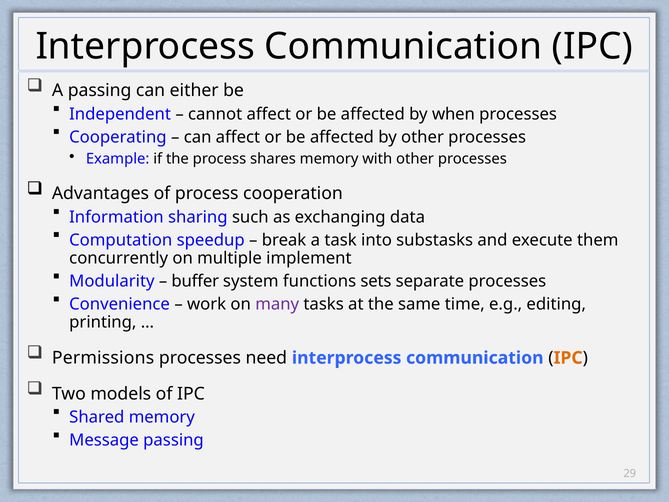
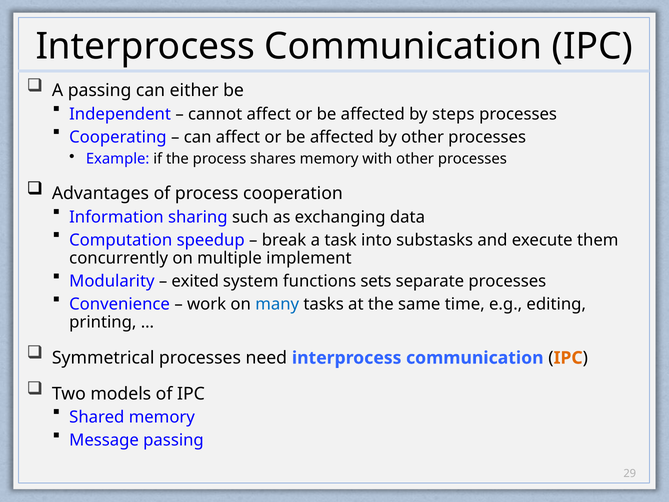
when: when -> steps (453, 114)
buffer: buffer -> exited (195, 281)
many colour: purple -> blue (277, 304)
Permissions: Permissions -> Symmetrical (103, 358)
